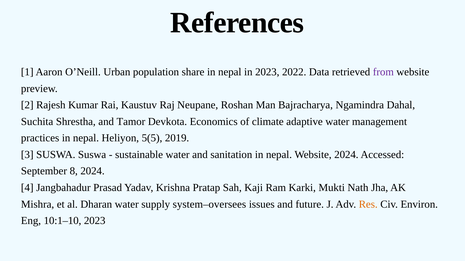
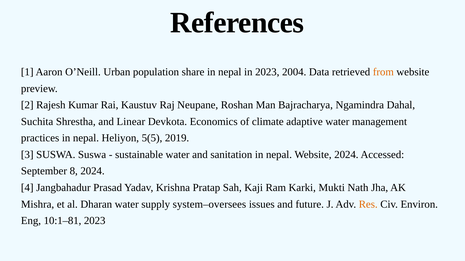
2022: 2022 -> 2004 (294, 72)
from colour: purple -> orange (383, 72)
Tamor: Tamor -> Linear (131, 122)
10:1–10: 10:1–10 -> 10:1–81 (62, 221)
